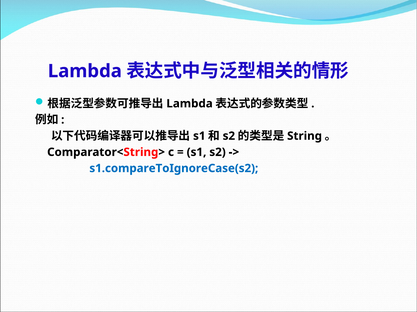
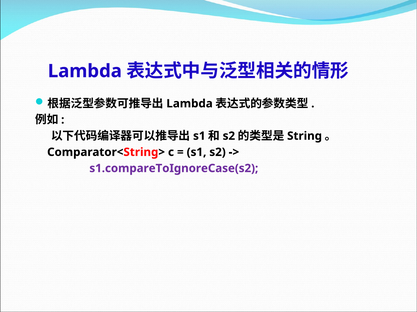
s1.compareToIgnoreCase(s2 colour: blue -> purple (174, 169)
